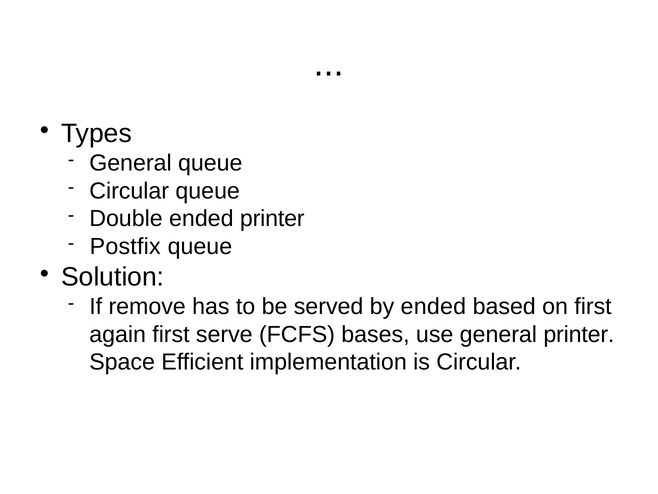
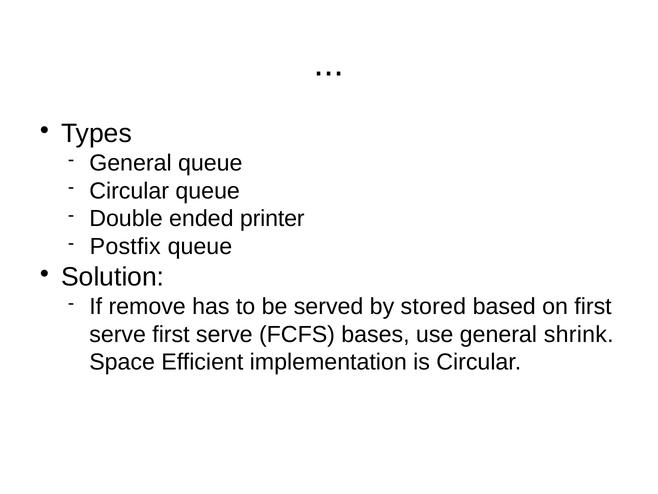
by ended: ended -> stored (433, 306)
again: again -> serve (118, 334)
general printer: printer -> shrink (579, 334)
